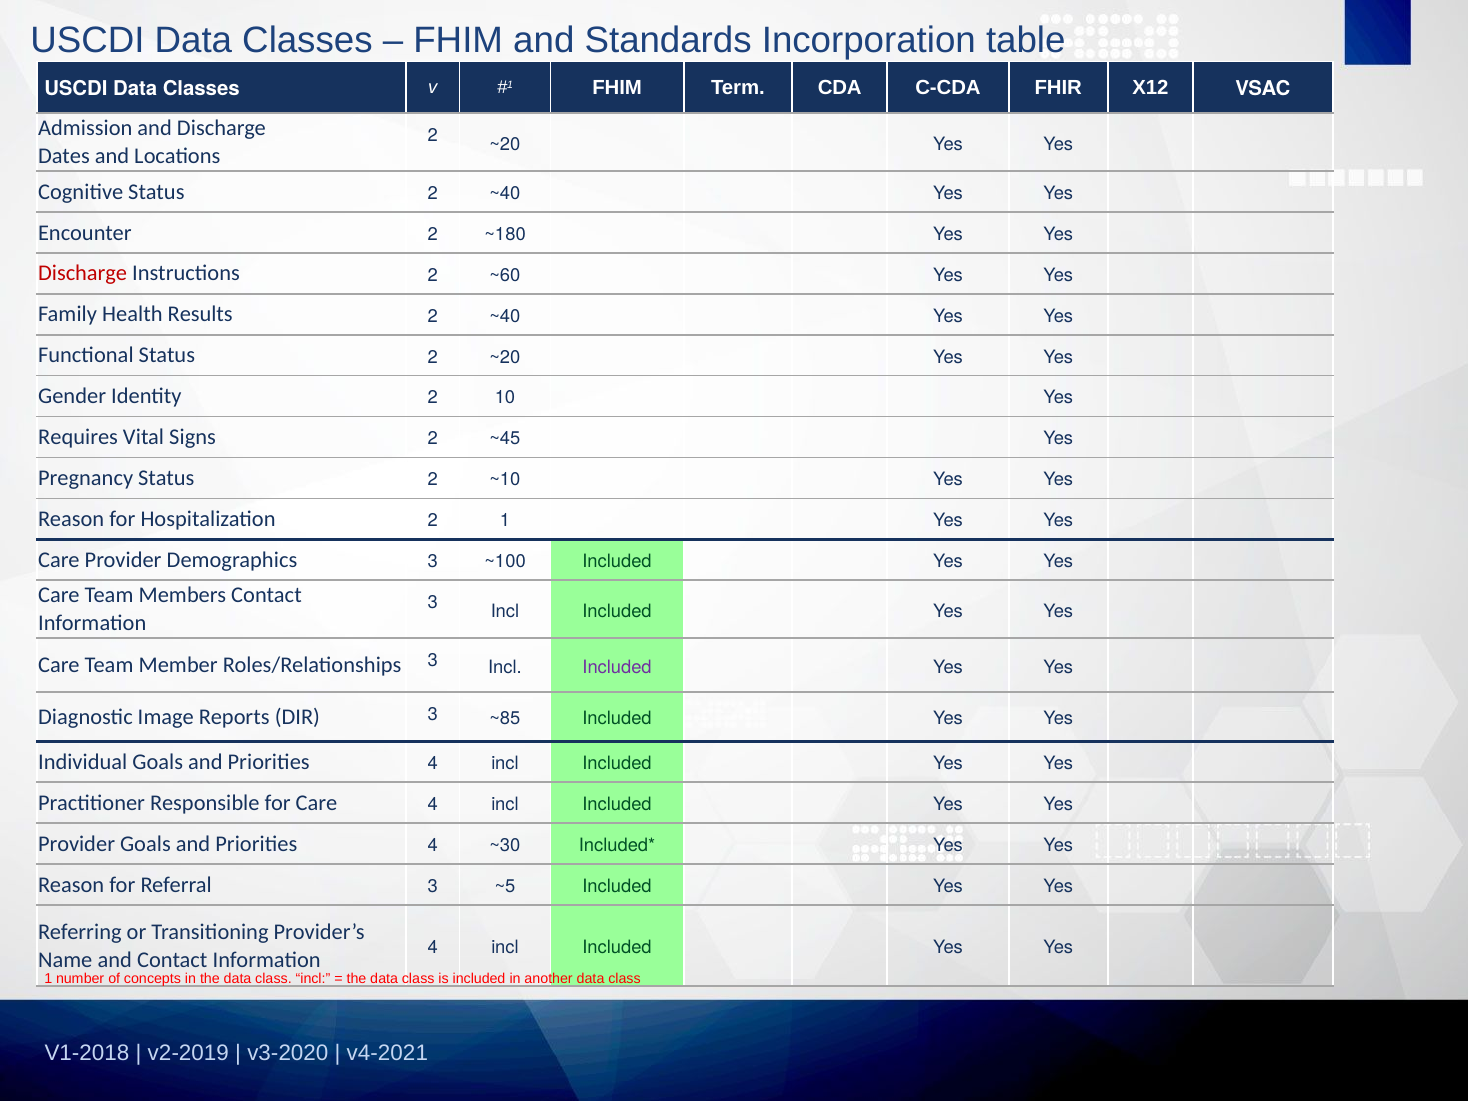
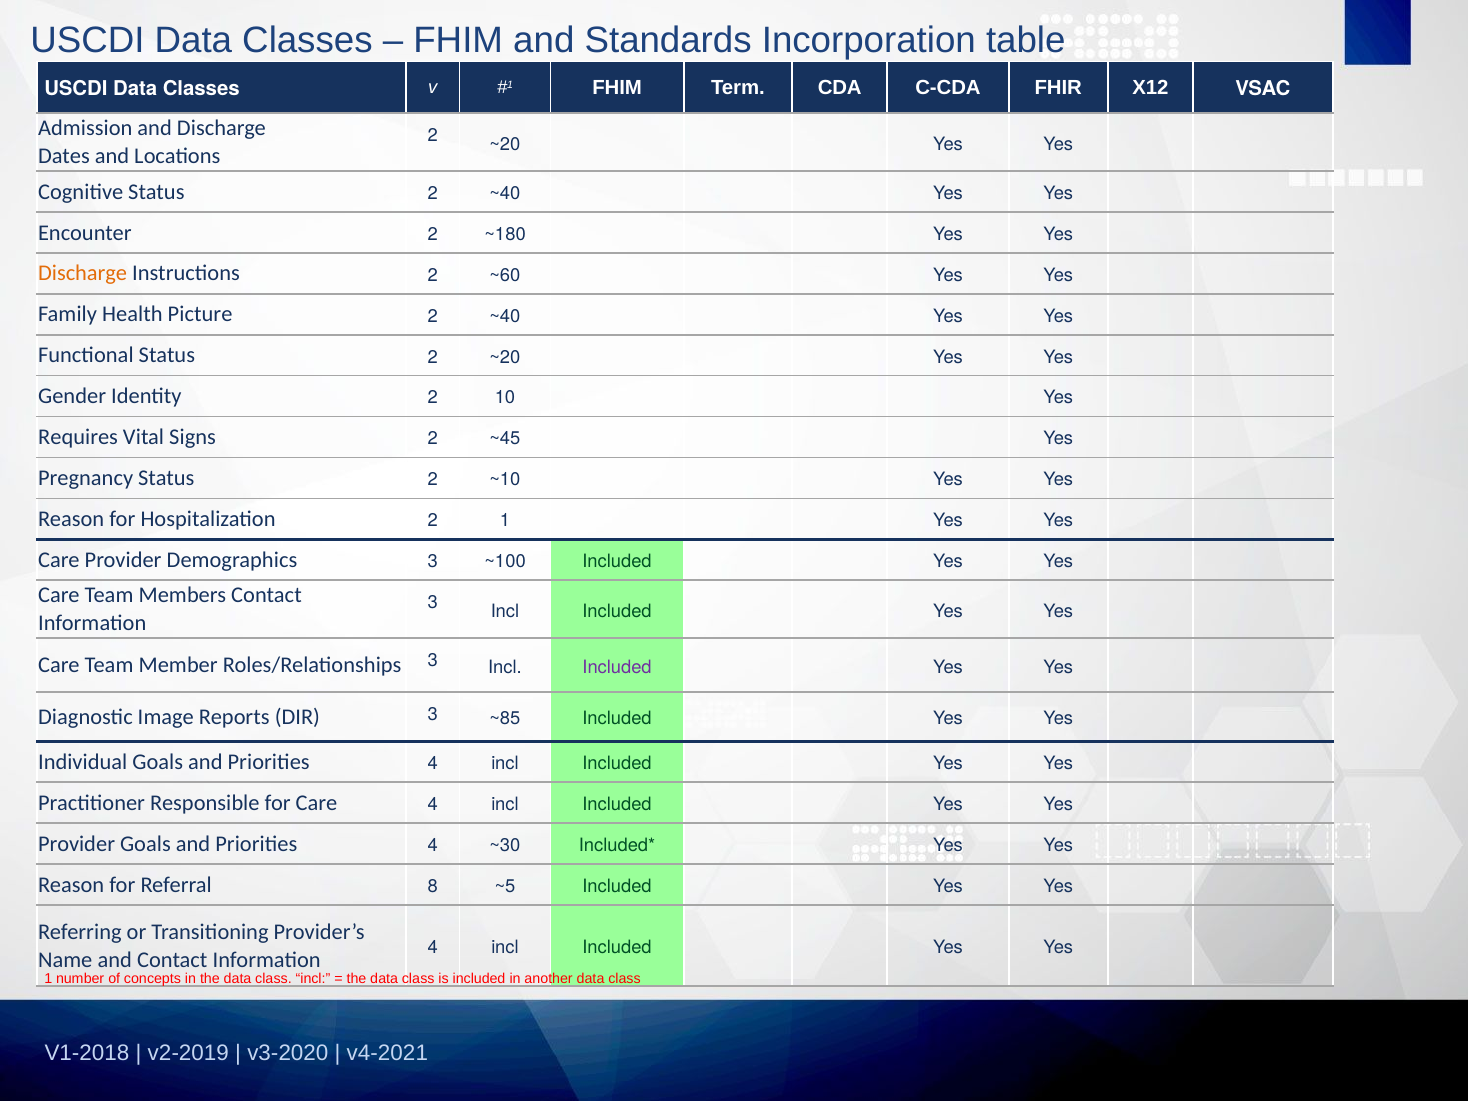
Discharge colour: red -> orange (83, 274)
Results: Results -> Picture (200, 315)
Referral 3: 3 -> 8 (433, 886)
